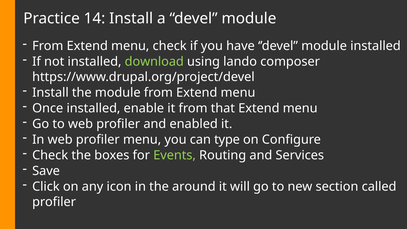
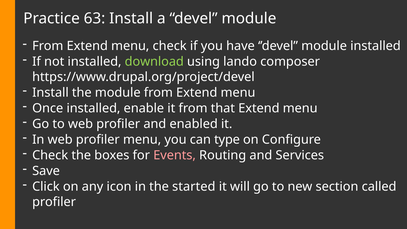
14: 14 -> 63 (95, 18)
Events colour: light green -> pink (175, 155)
around: around -> started (194, 187)
